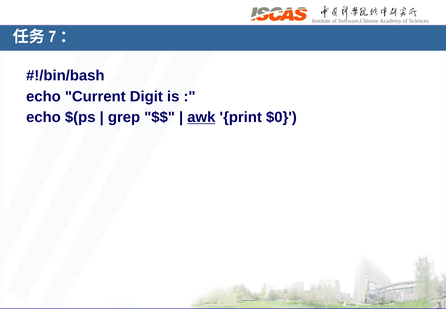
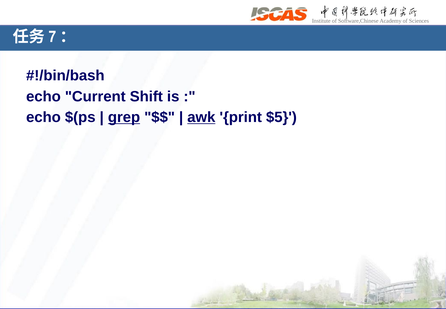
Digit: Digit -> Shift (146, 96)
grep underline: none -> present (124, 117)
$0: $0 -> $5 (281, 117)
